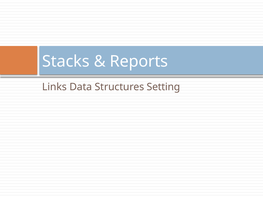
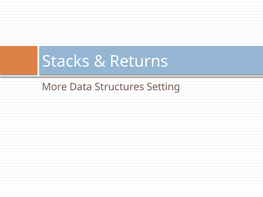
Reports: Reports -> Returns (139, 61)
Links: Links -> More (54, 87)
